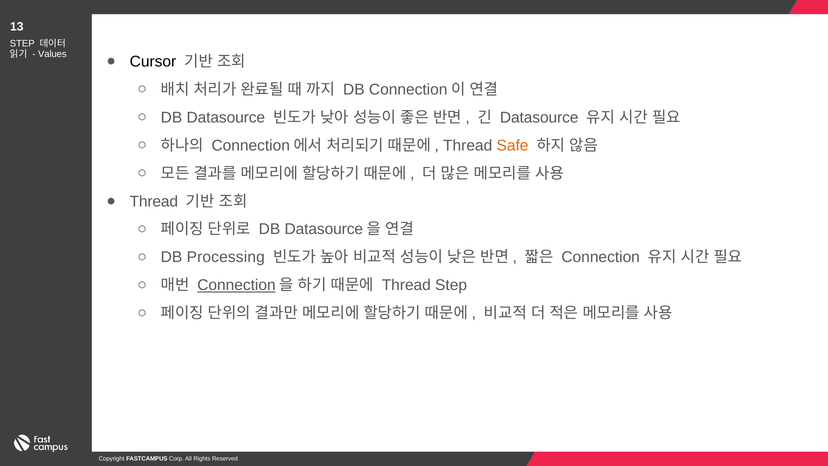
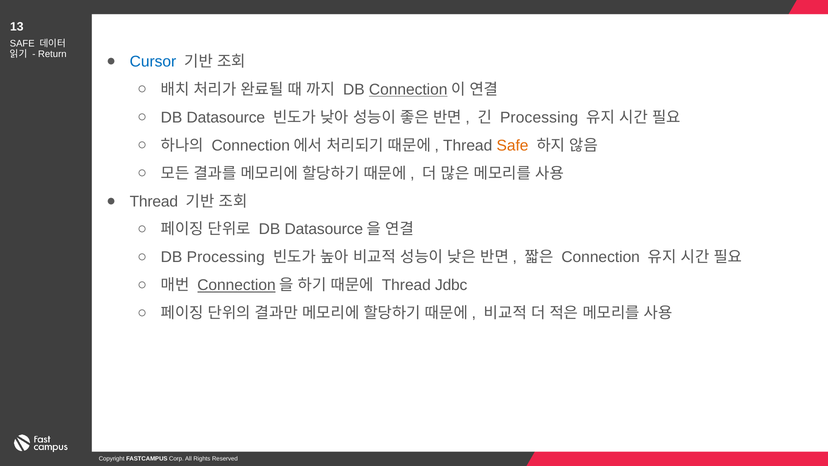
STEP: STEP -> SAFE (22, 44)
Values: Values -> Return (52, 54)
Cursor colour: black -> blue (153, 62)
Connection underline: none -> present (408, 89)
Datasource: Datasource -> Processing (539, 117)
Thread Step: Step -> Jdbc (451, 285)
